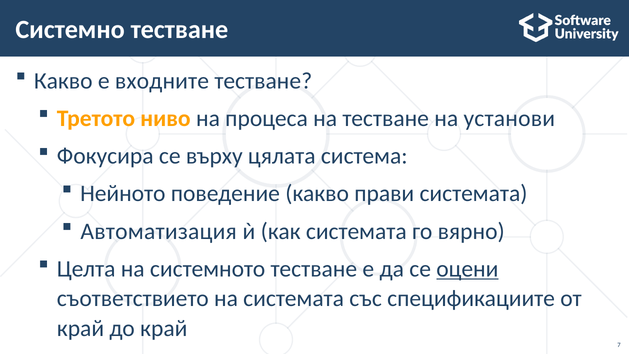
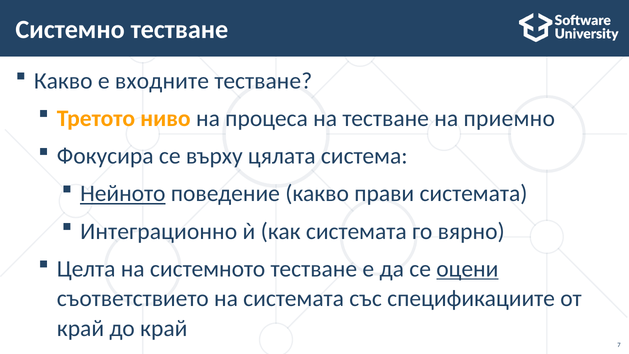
установи: установи -> приемно (509, 118)
Нейното underline: none -> present (123, 194)
Автоматизация: Автоматизация -> Интеграционно (159, 231)
